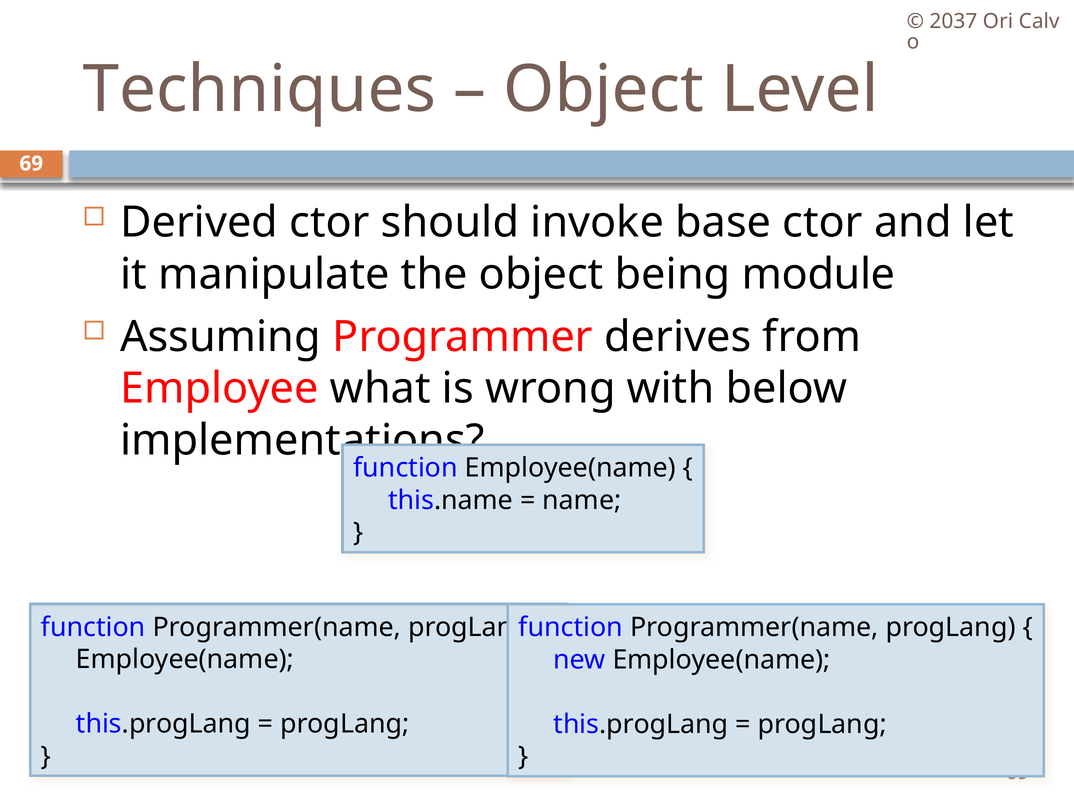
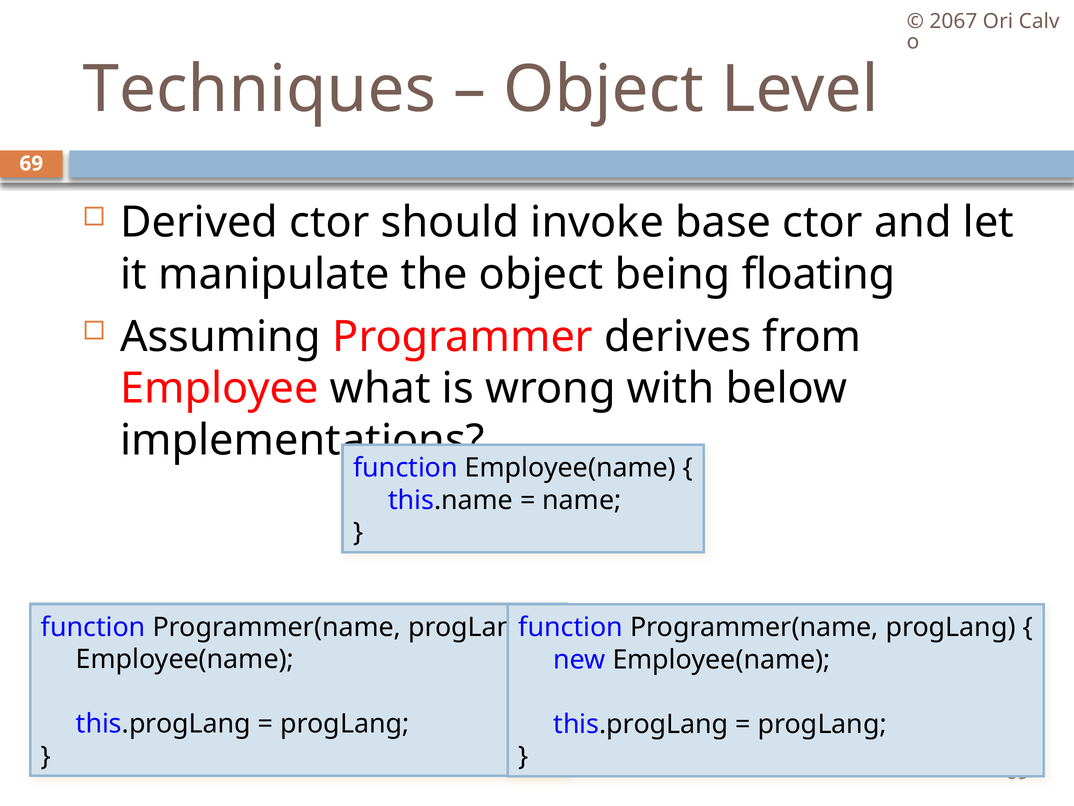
2037: 2037 -> 2067 (953, 21)
module: module -> floating (818, 274)
